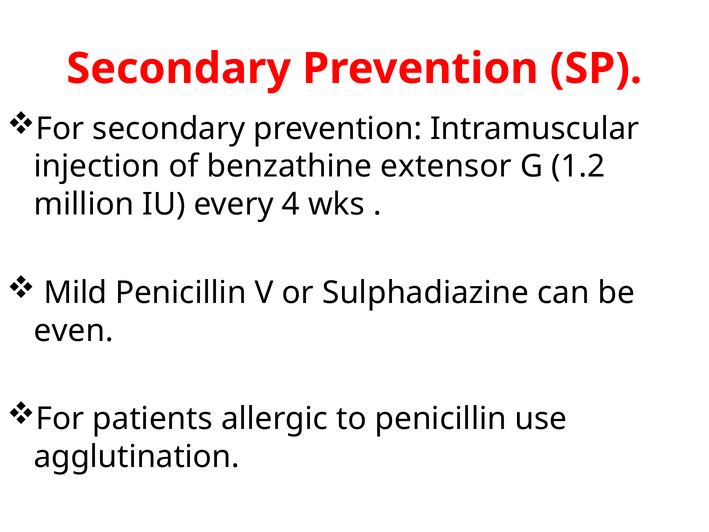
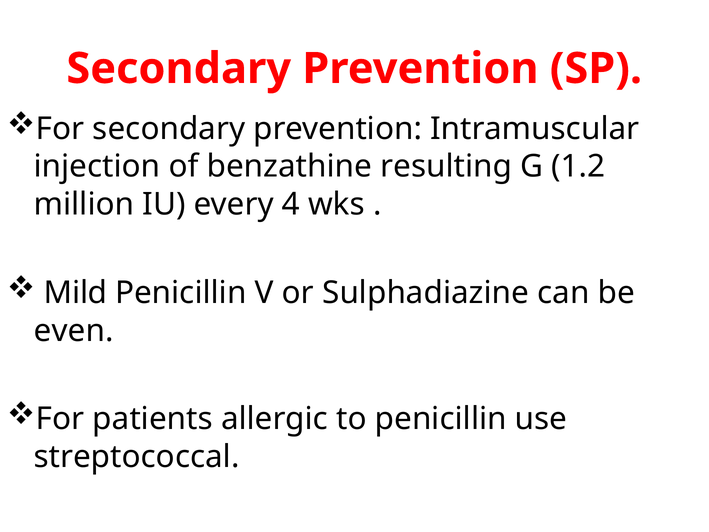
extensor: extensor -> resulting (446, 166)
agglutination: agglutination -> streptococcal (137, 457)
